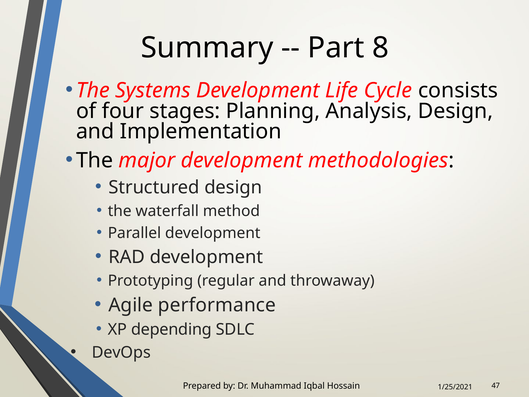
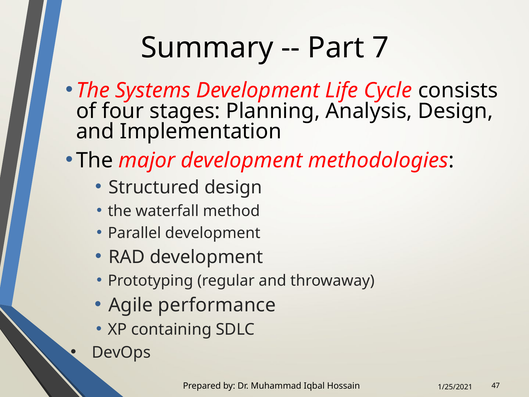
8: 8 -> 7 (381, 48)
depending: depending -> containing (171, 329)
